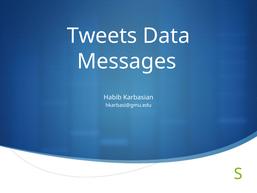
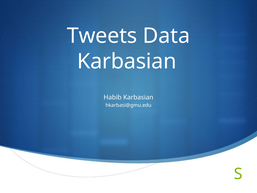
Messages: Messages -> Karbasian (127, 61)
